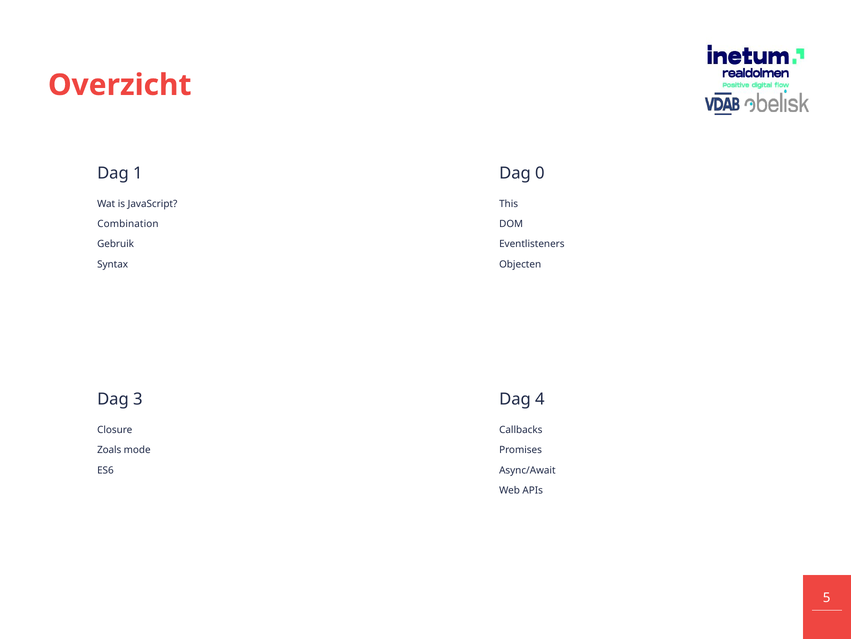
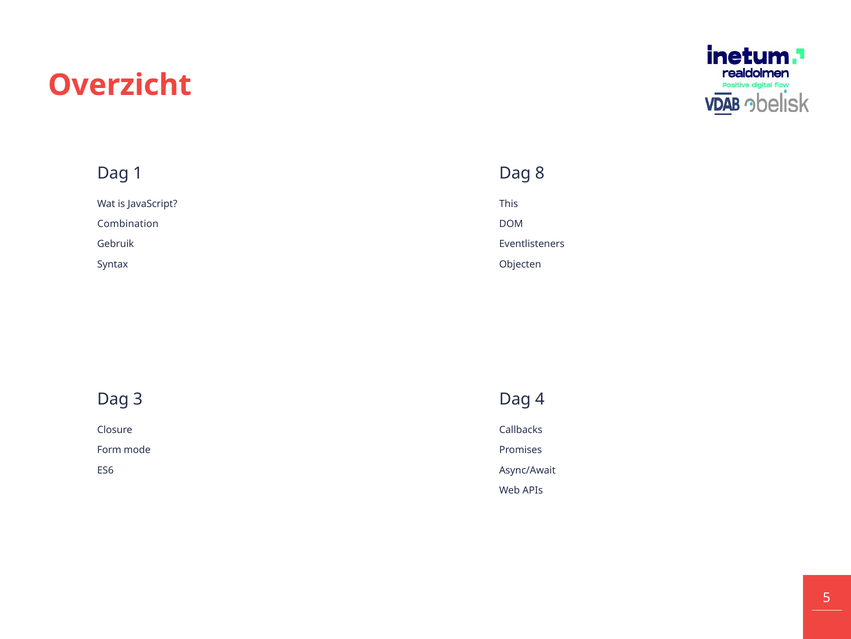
0: 0 -> 8 (540, 173)
Zoals: Zoals -> Form (109, 450)
